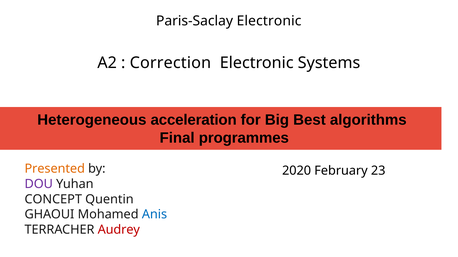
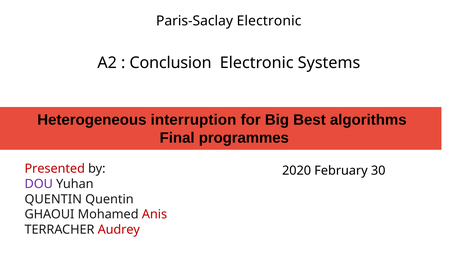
Correction: Correction -> Conclusion (171, 63)
acceleration: acceleration -> interruption (194, 120)
Presented colour: orange -> red (55, 169)
23: 23 -> 30 (378, 171)
CONCEPT: CONCEPT -> QUENTIN (53, 200)
Anis colour: blue -> red (154, 215)
